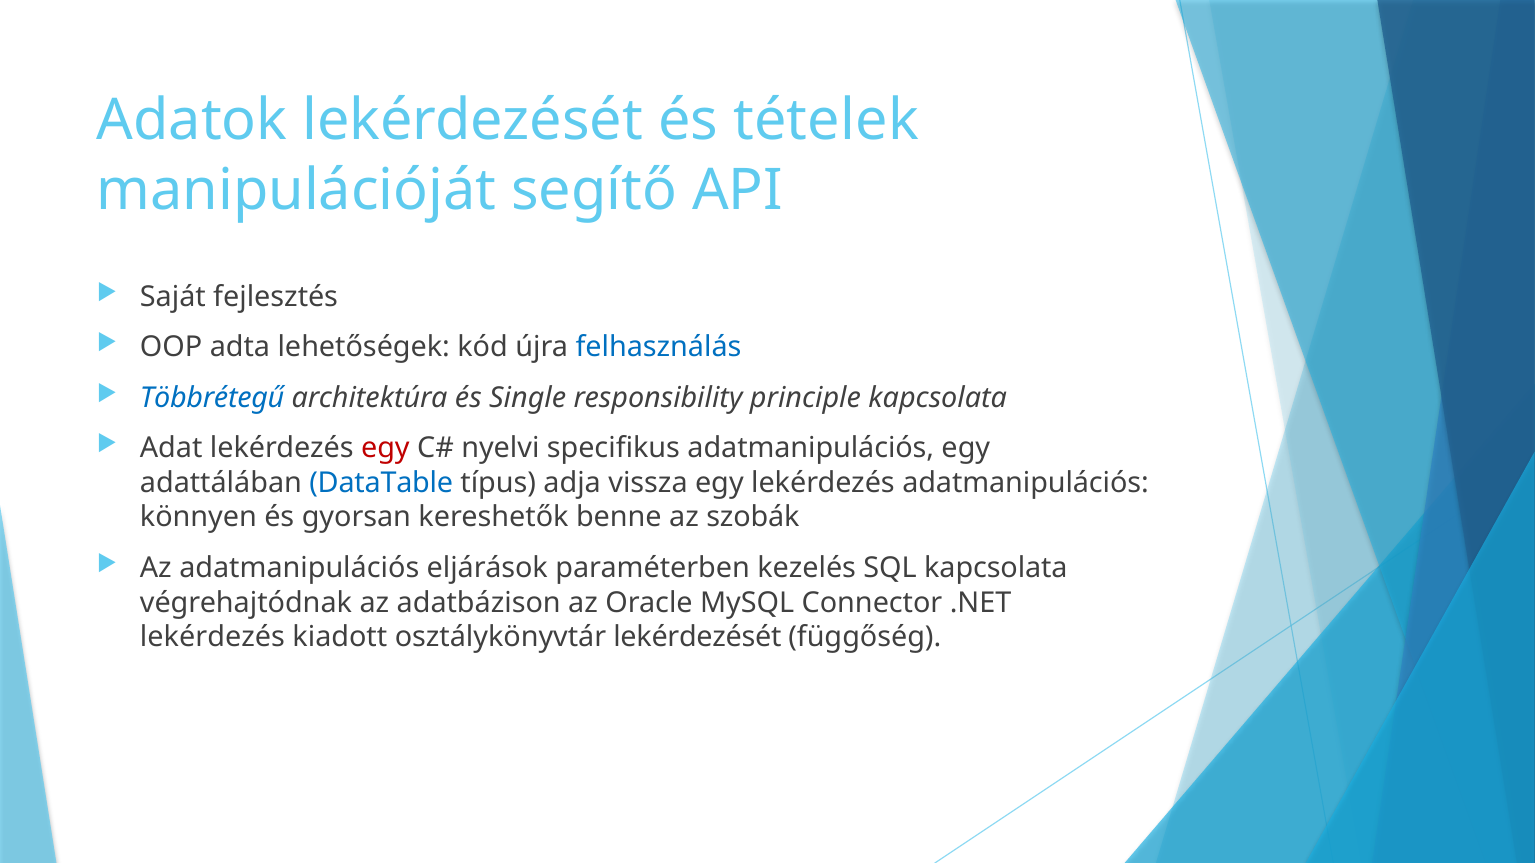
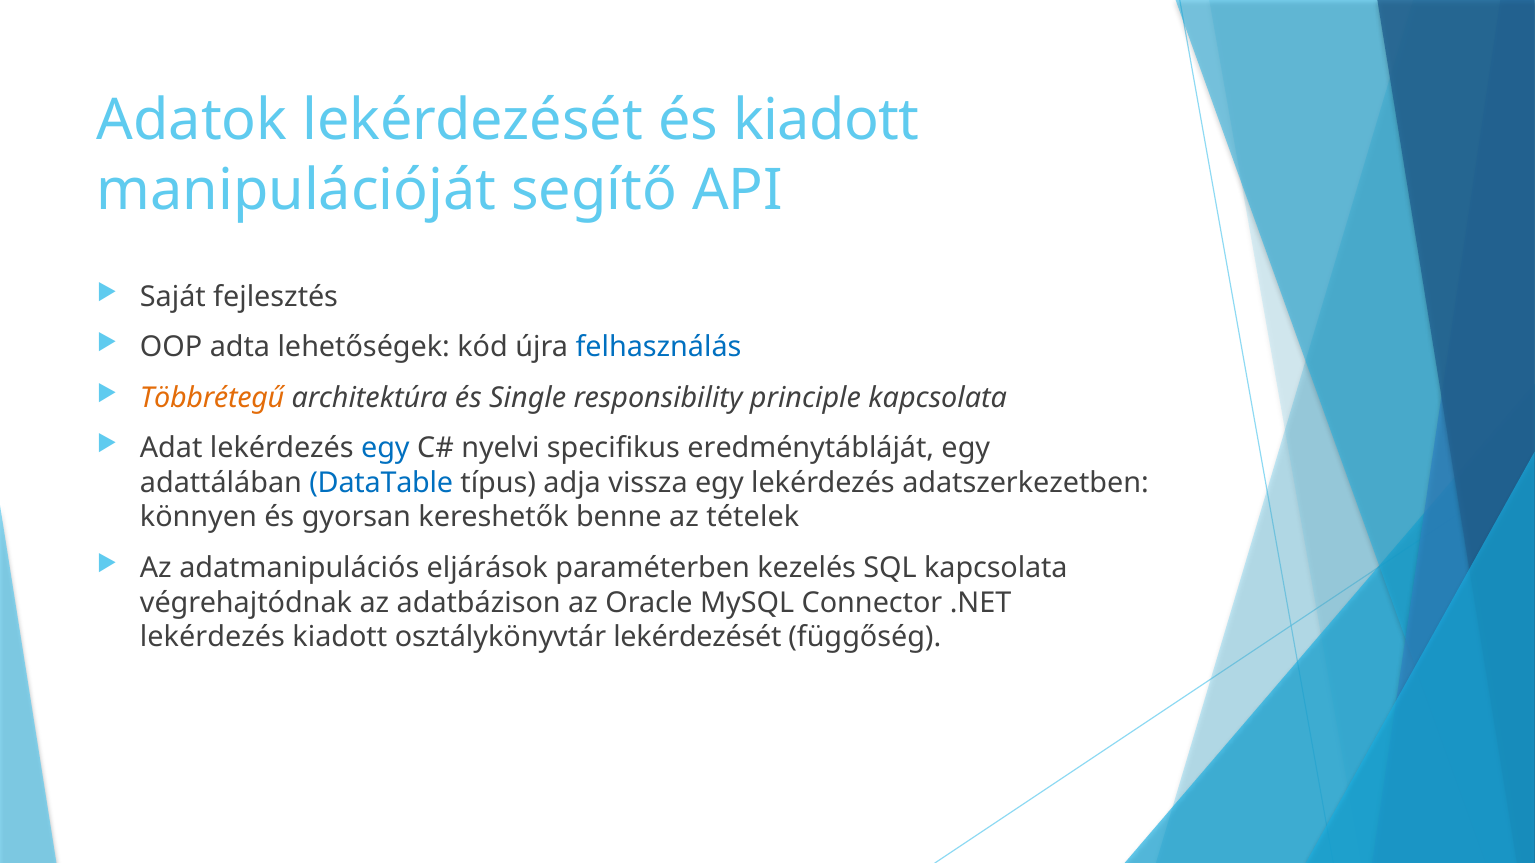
és tételek: tételek -> kiadott (826, 121)
Többrétegű colour: blue -> orange (212, 398)
egy colour: red -> blue (385, 449)
specifikus adatmanipulációs: adatmanipulációs -> eredménytábláját (811, 449)
lekérdezés adatmanipulációs: adatmanipulációs -> adatszerkezetben (1026, 483)
szobák: szobák -> tételek (753, 518)
